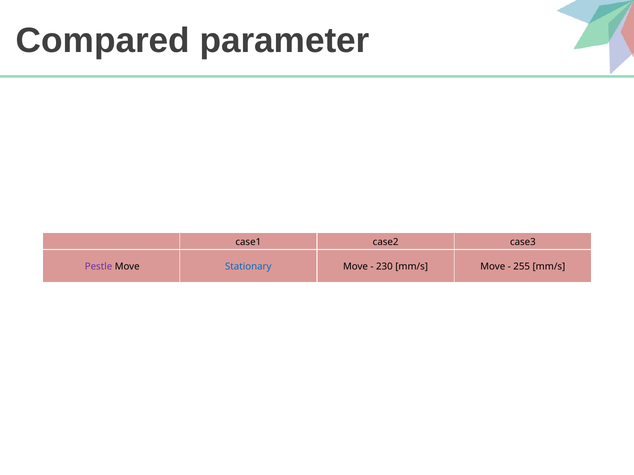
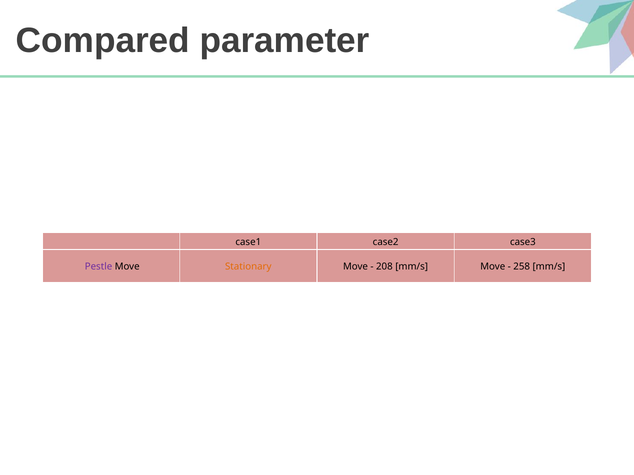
Stationary colour: blue -> orange (248, 267)
230: 230 -> 208 (384, 267)
255: 255 -> 258 (522, 267)
